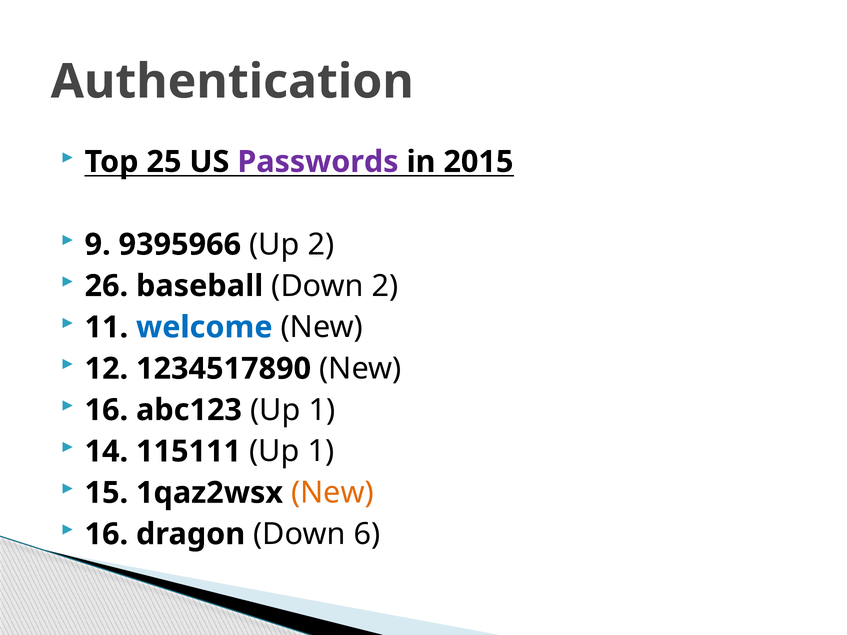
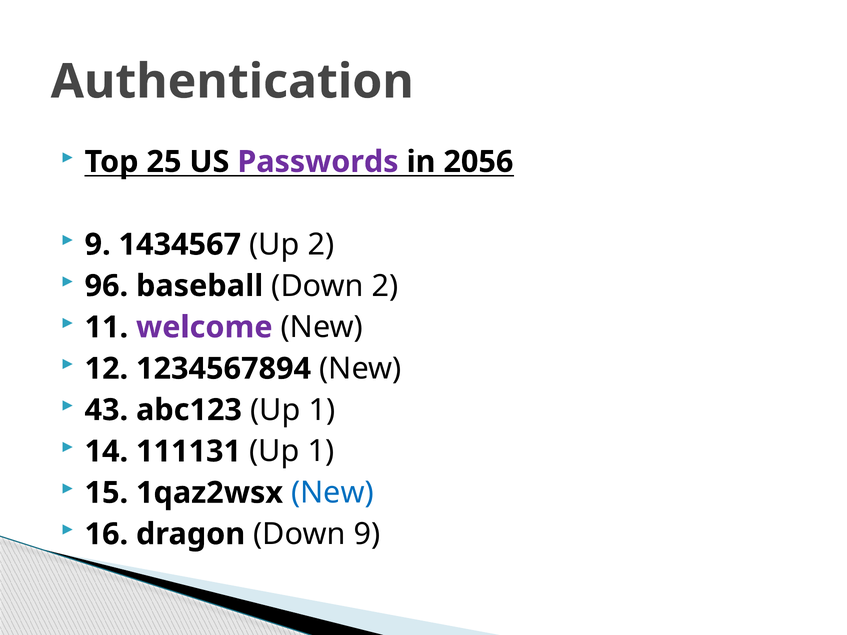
2015: 2015 -> 2056 (478, 162)
9395966: 9395966 -> 1434567 (180, 245)
26: 26 -> 96 (106, 286)
welcome colour: blue -> purple (204, 327)
1234517890: 1234517890 -> 1234567894 (224, 369)
16: 16 -> 43 (106, 410)
115111: 115111 -> 111131 (189, 452)
New colour: orange -> blue (332, 493)
Down 6: 6 -> 9 (367, 534)
